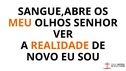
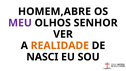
SANGUE,ABRE: SANGUE,ABRE -> HOMEM,ABRE (55, 12)
MEU colour: orange -> purple (20, 23)
NOVO: NOVO -> NASCI (42, 57)
